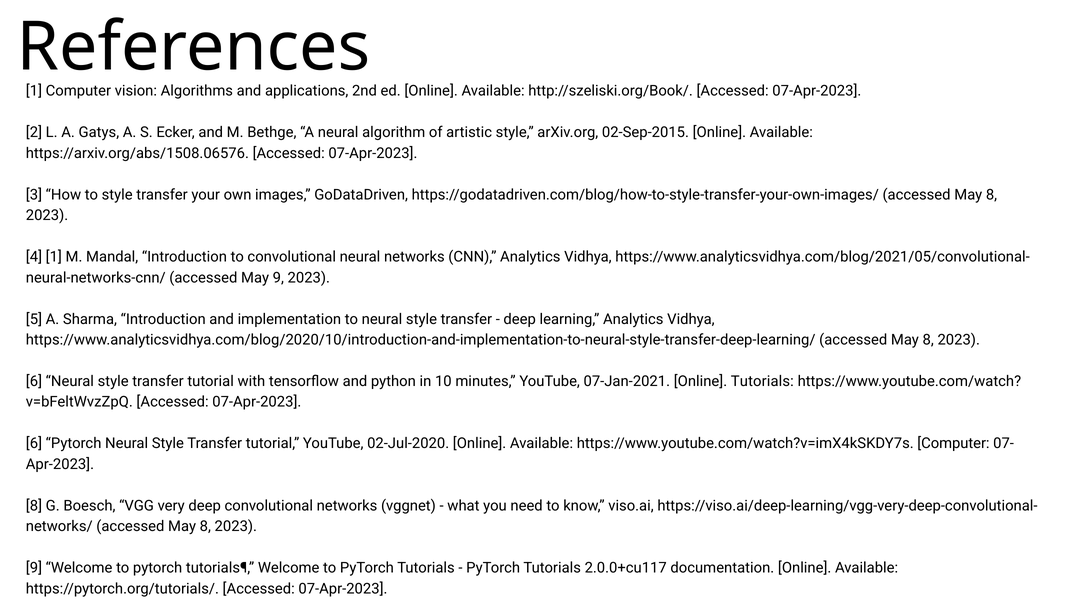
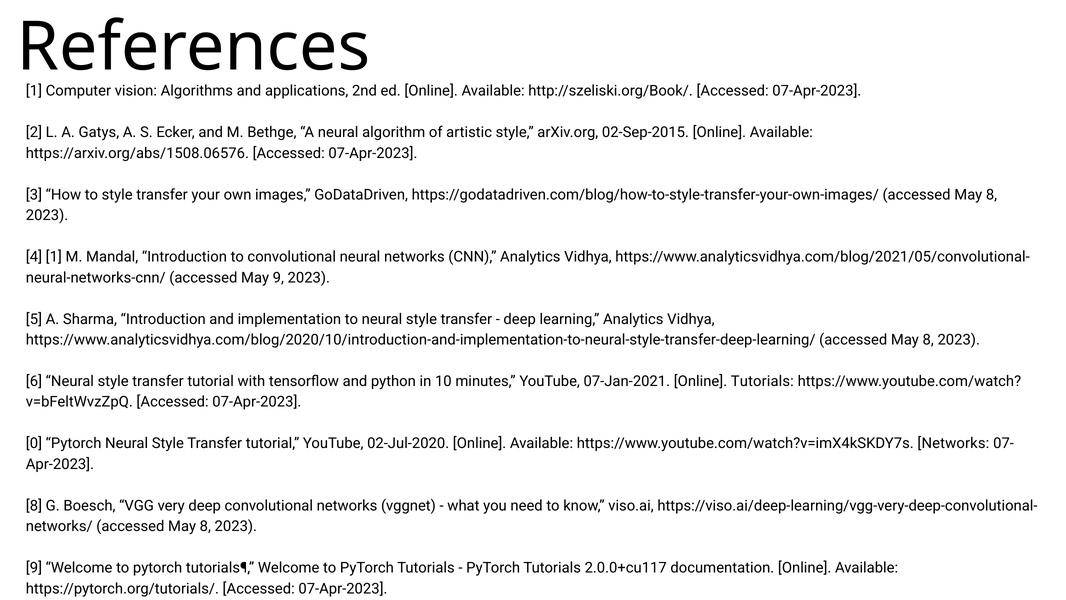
6: 6 -> 0 (34, 443)
https://www.youtube.com/watch?v=imX4kSKDY7s Computer: Computer -> Networks (953, 443)
